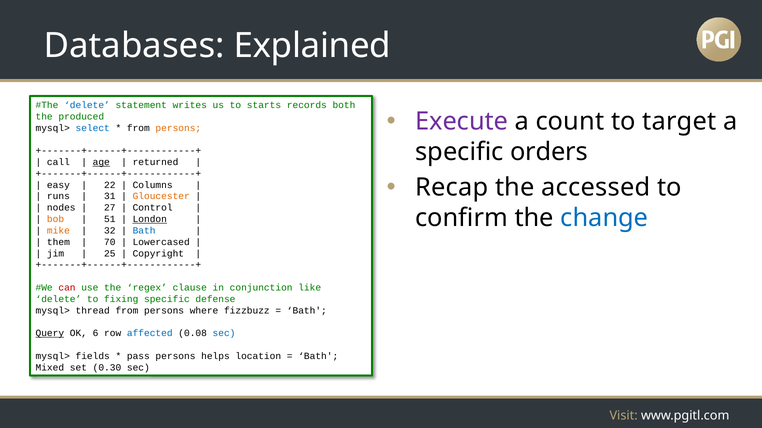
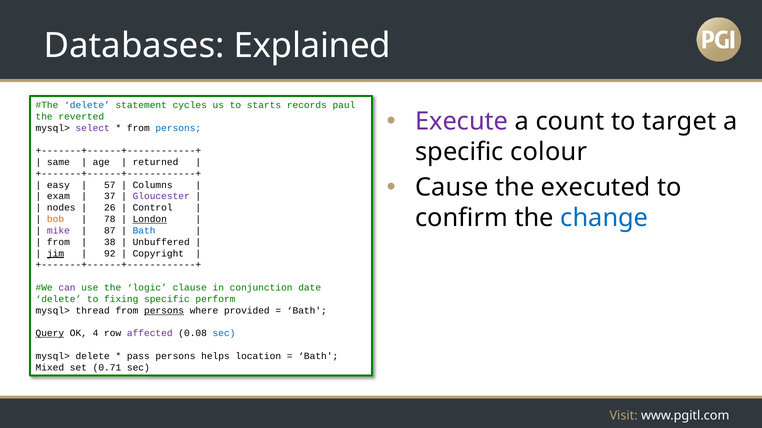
writes: writes -> cycles (190, 105)
both: both -> paul (344, 105)
produced: produced -> reverted (81, 117)
select colour: blue -> purple (93, 128)
persons colour: orange -> blue (178, 128)
orders: orders -> colour (549, 152)
call: call -> same (58, 162)
age underline: present -> none (101, 162)
Recap: Recap -> Cause (452, 188)
accessed: accessed -> executed (596, 188)
22: 22 -> 57 (110, 185)
runs: runs -> exam (58, 197)
31: 31 -> 37 (110, 197)
Gloucester colour: orange -> purple (161, 197)
27: 27 -> 26 (110, 208)
51: 51 -> 78 (110, 219)
mike colour: orange -> purple (58, 231)
32: 32 -> 87 (110, 231)
them: them -> from (58, 242)
70: 70 -> 38 (110, 242)
Lowercased: Lowercased -> Unbuffered (161, 242)
jim underline: none -> present (56, 254)
25: 25 -> 92 (110, 254)
can colour: red -> purple (67, 288)
regex: regex -> logic (147, 288)
like: like -> date (310, 288)
defense: defense -> perform (215, 300)
persons underline: none -> present (164, 311)
fizzbuzz: fizzbuzz -> provided (247, 311)
6: 6 -> 4 (96, 334)
affected colour: blue -> purple (150, 334)
mysql> fields: fields -> delete (93, 357)
0.30: 0.30 -> 0.71 (107, 368)
